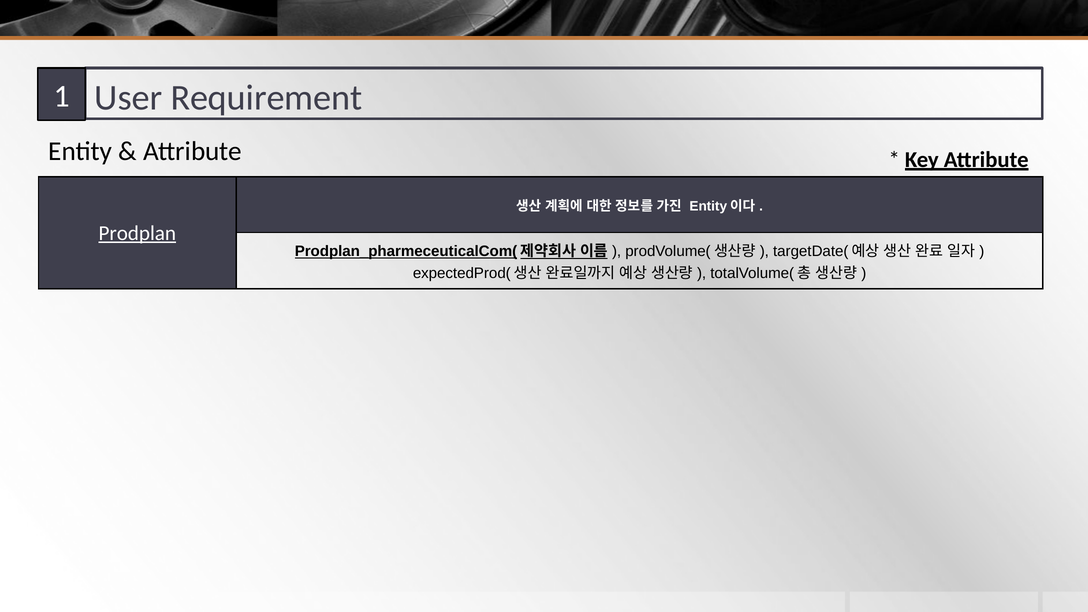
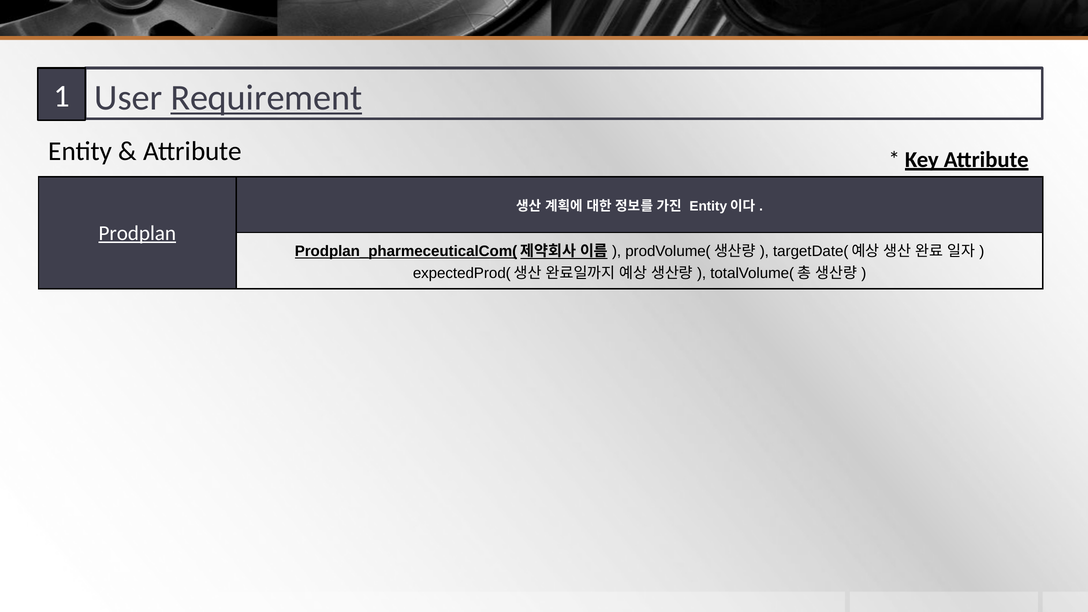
Requirement underline: none -> present (266, 98)
